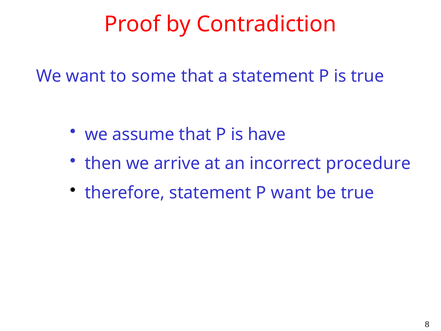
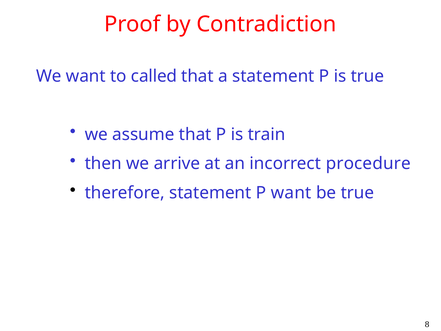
some: some -> called (154, 76)
have: have -> train (267, 134)
